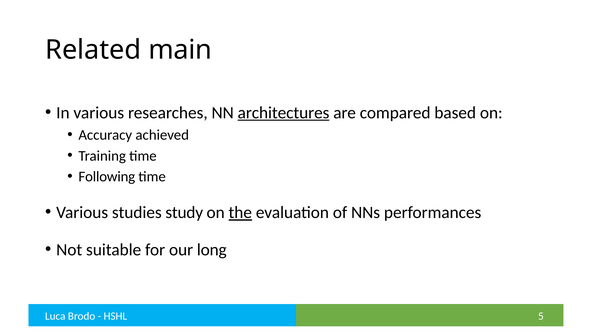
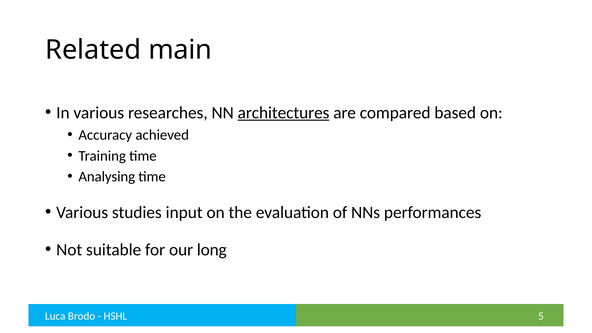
Following: Following -> Analysing (107, 177)
study: study -> input (184, 213)
the underline: present -> none (240, 213)
